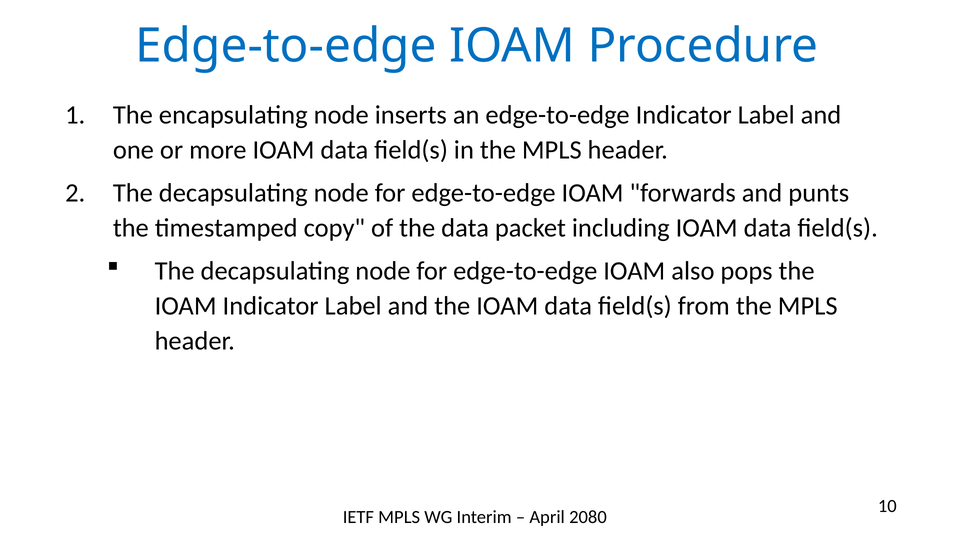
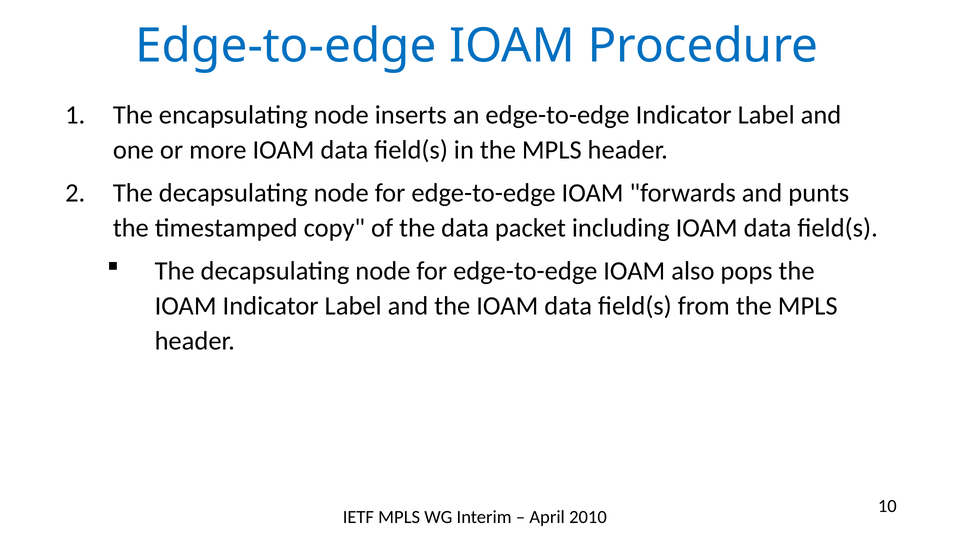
2080: 2080 -> 2010 (588, 517)
